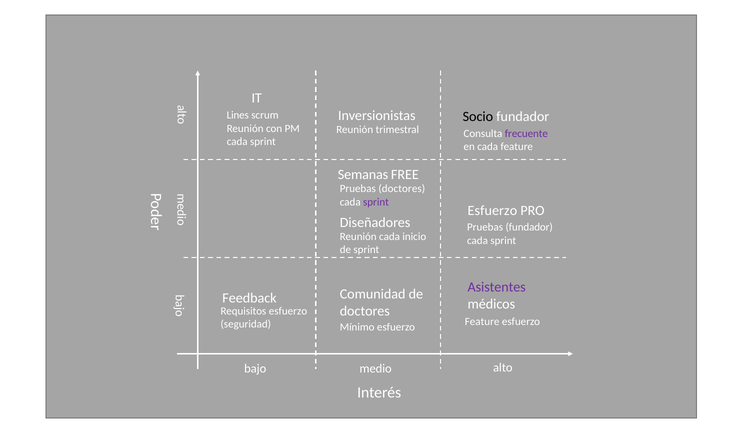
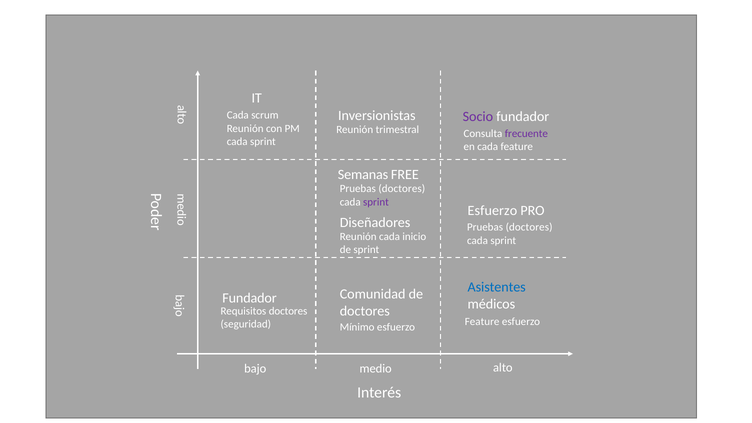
Lines: Lines -> Cada (238, 115)
Socio colour: black -> purple (478, 117)
fundador: fundador -> doctores (529, 227)
Asistentes colour: purple -> blue (497, 287)
Feedback: Feedback -> Fundador (250, 298)
Requisitos esfuerzo: esfuerzo -> doctores (288, 311)
